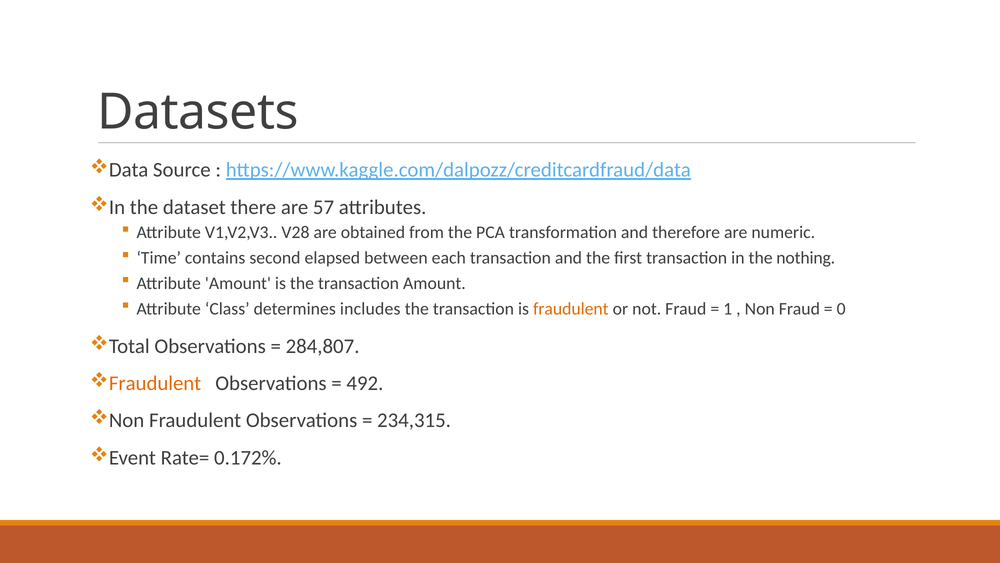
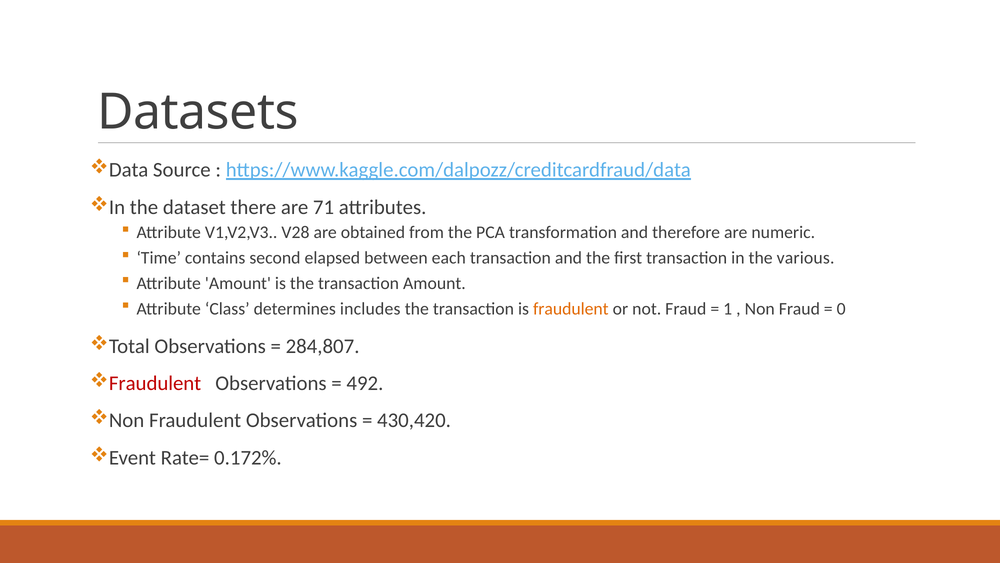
57: 57 -> 71 (324, 207)
nothing: nothing -> various (806, 258)
Fraudulent colour: orange -> red (155, 383)
234,315: 234,315 -> 430,420 (414, 420)
